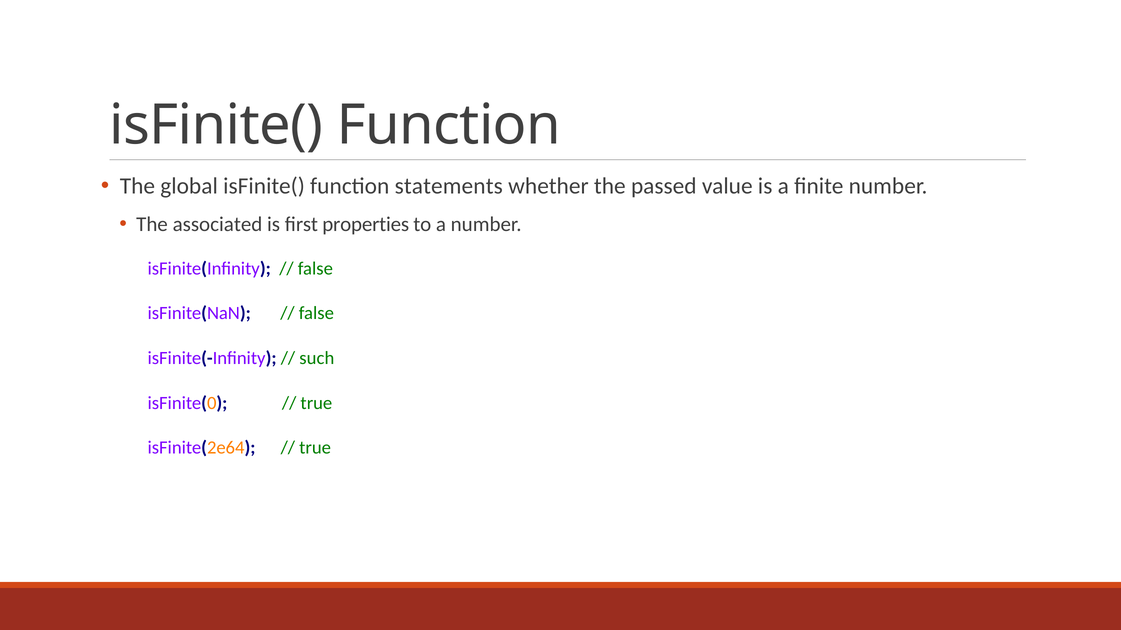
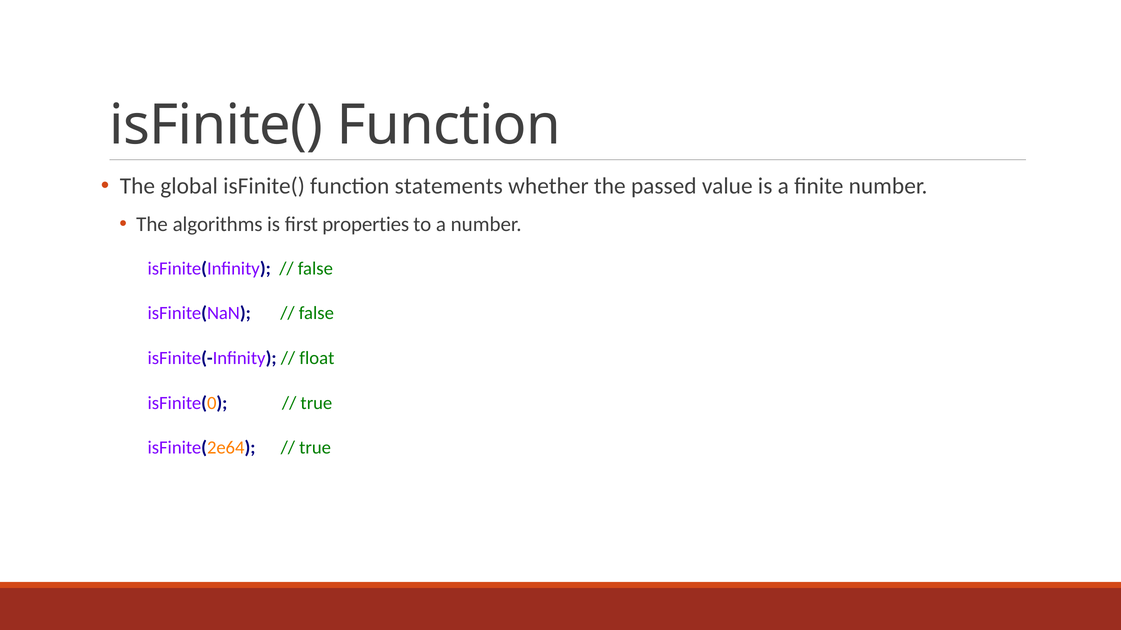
associated: associated -> algorithms (218, 224)
such: such -> float (317, 358)
